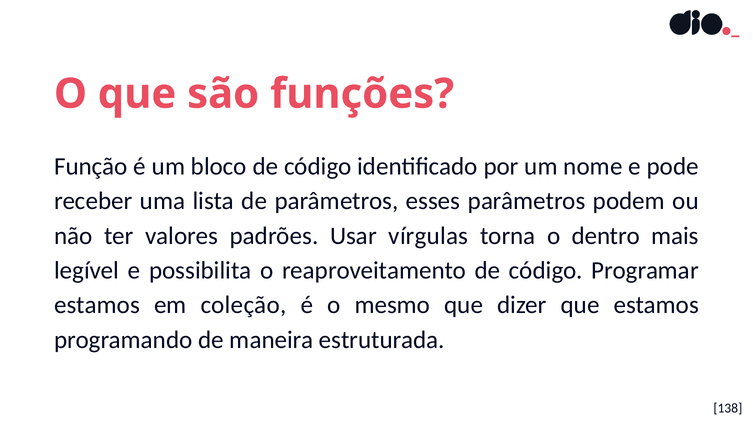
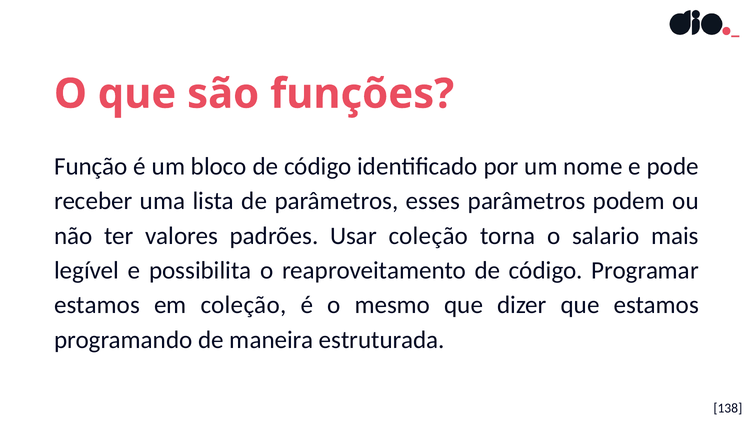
Usar vírgulas: vírgulas -> coleção (428, 236)
dentro: dentro -> salario (606, 236)
